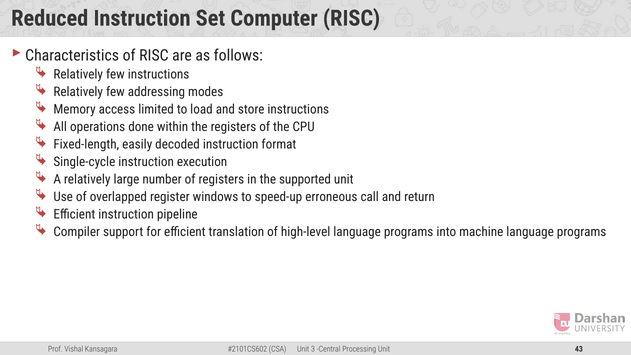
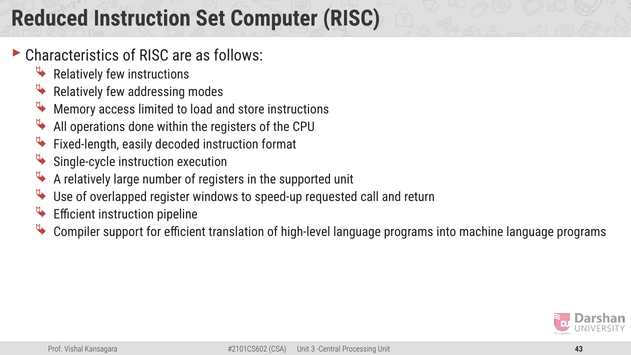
erroneous: erroneous -> requested (331, 197)
